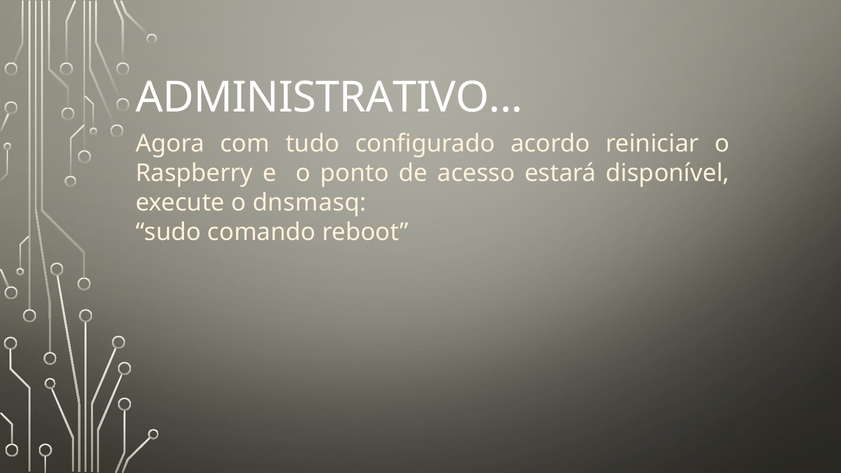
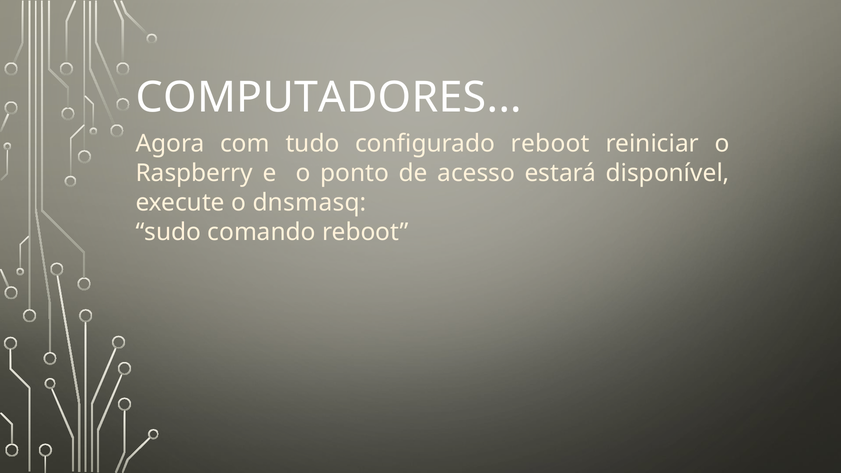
ADMINISTRATIVO: ADMINISTRATIVO -> COMPUTADORES (329, 98)
configurado acordo: acordo -> reboot (550, 144)
